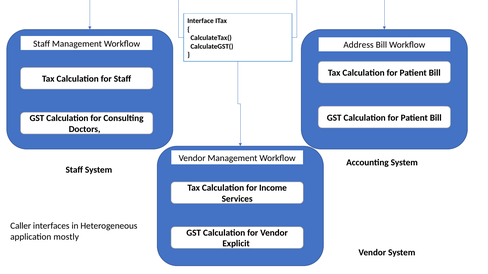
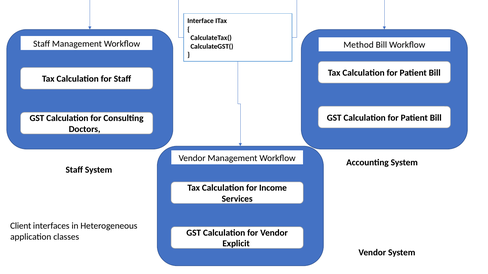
Address: Address -> Method (359, 45)
Caller: Caller -> Client (21, 226)
mostly: mostly -> classes (66, 237)
